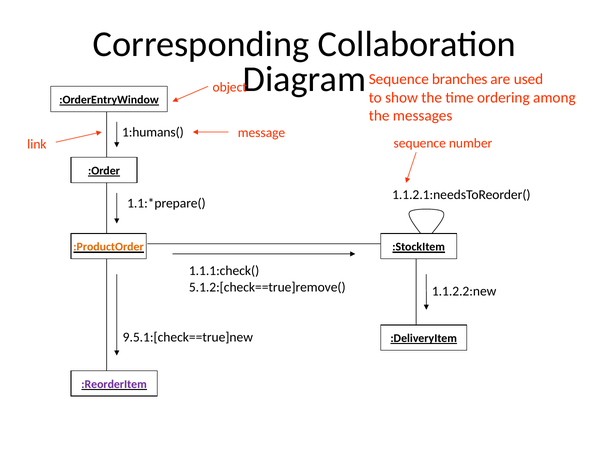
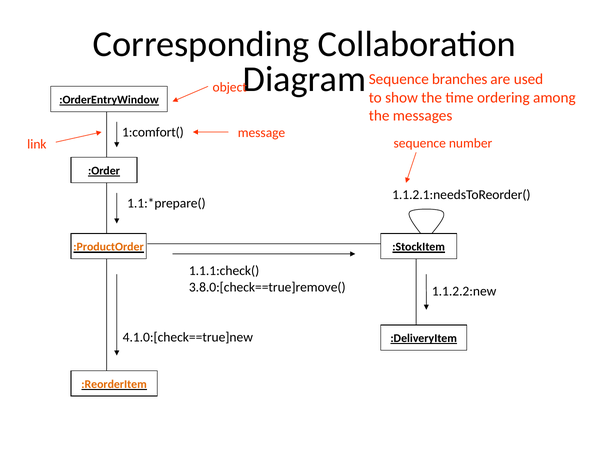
1:humans(: 1:humans( -> 1:comfort( (153, 132)
5.1.2:[check==true]remove(: 5.1.2:[check==true]remove( -> 3.8.0:[check==true]remove( (267, 287)
9.5.1:[check==true]new: 9.5.1:[check==true]new -> 4.1.0:[check==true]new (188, 337)
:ReorderItem colour: purple -> orange (114, 384)
